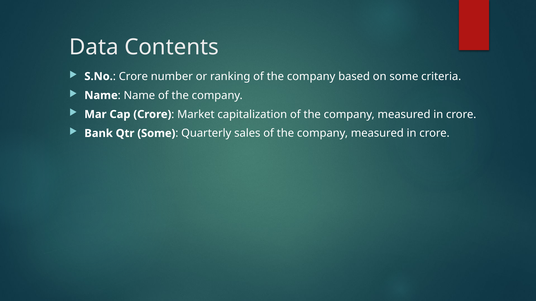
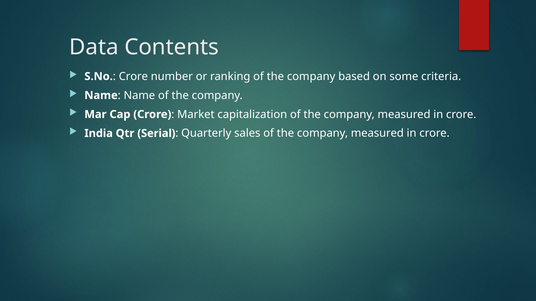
Bank: Bank -> India (99, 134)
Qtr Some: Some -> Serial (156, 134)
